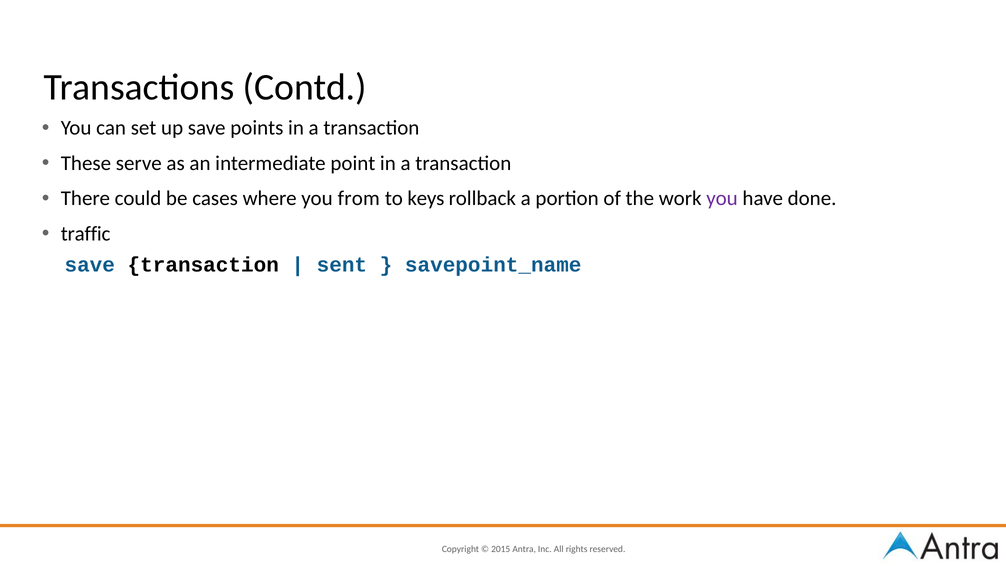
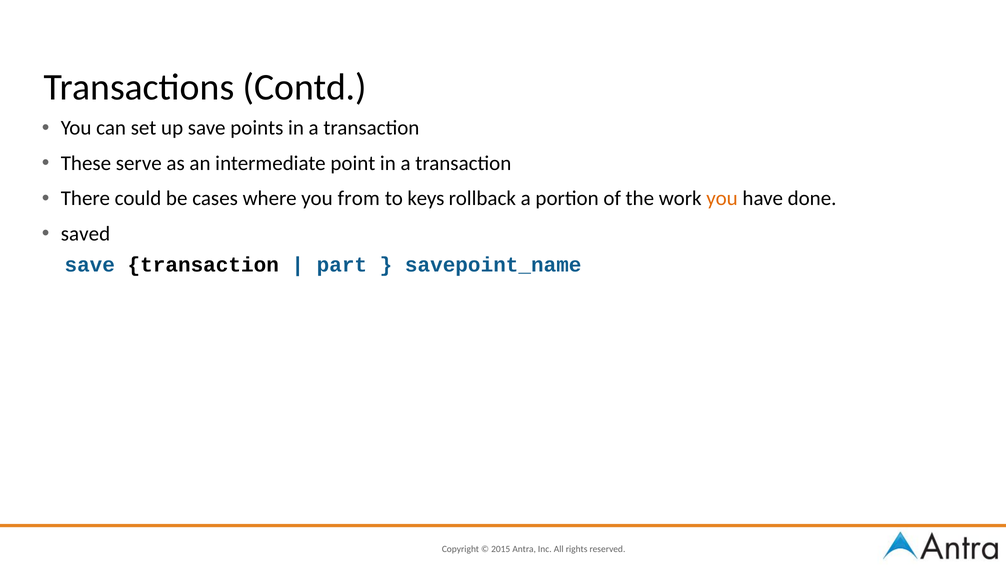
you colour: purple -> orange (722, 198)
traffic: traffic -> saved (85, 234)
sent: sent -> part (342, 265)
